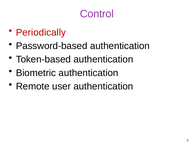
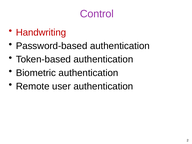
Periodically: Periodically -> Handwriting (41, 33)
